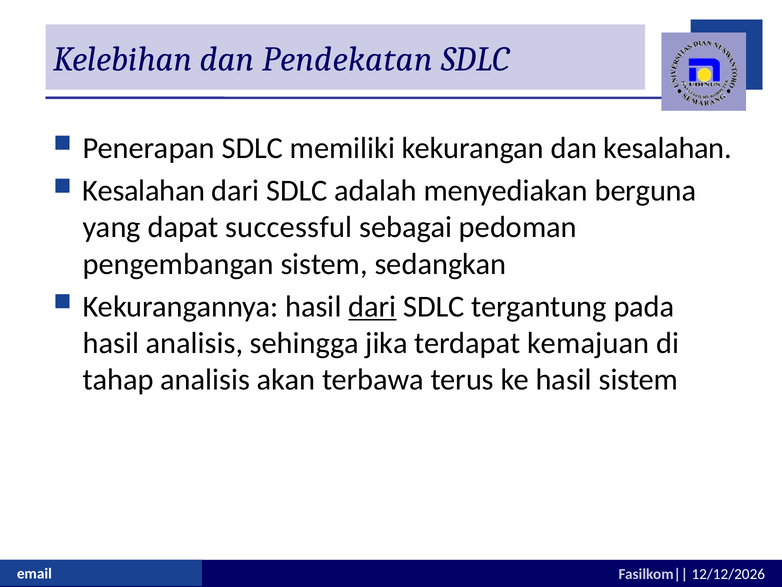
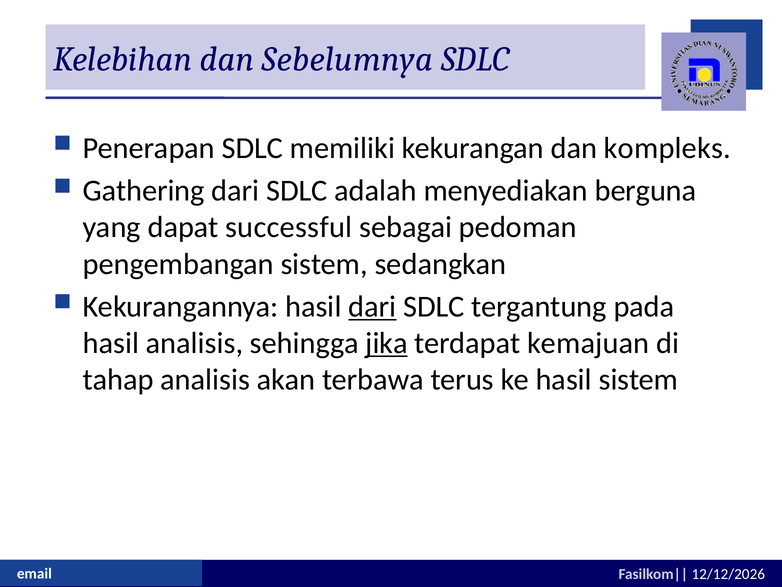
Pendekatan: Pendekatan -> Sebelumnya (347, 59)
dan kesalahan: kesalahan -> kompleks (667, 148)
Kesalahan: Kesalahan -> Gathering (144, 191)
jika underline: none -> present (386, 343)
